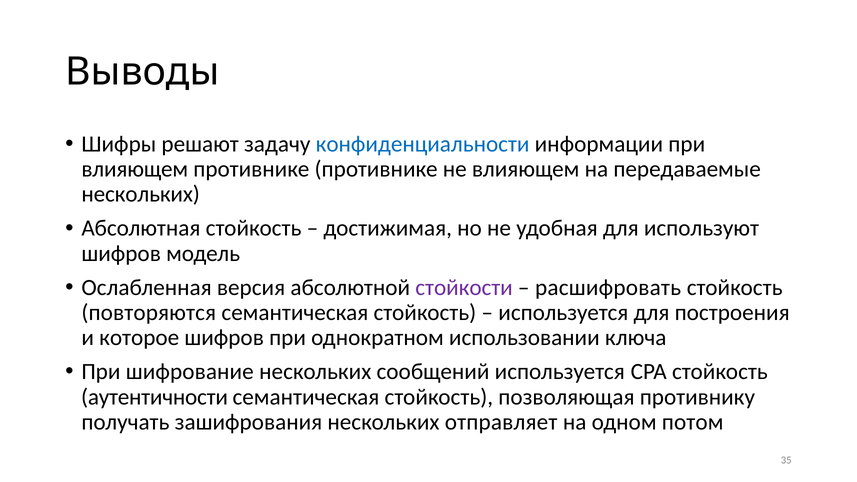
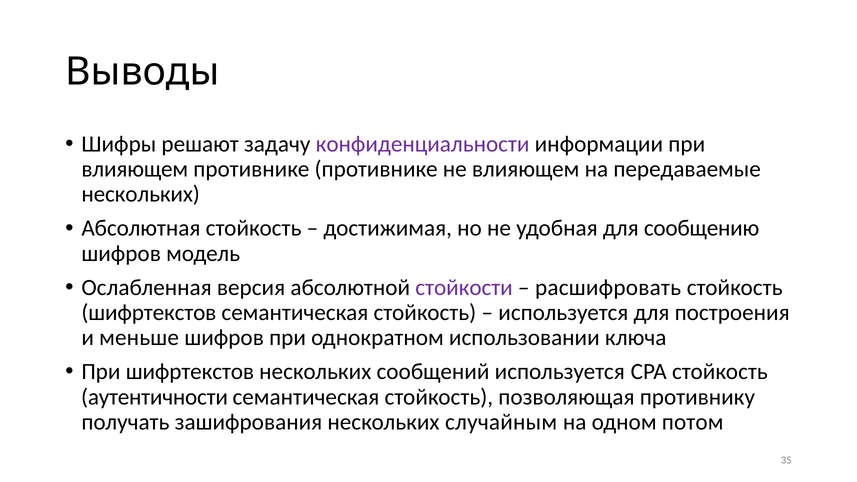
конфиденциальности colour: blue -> purple (423, 144)
используют: используют -> сообщению (702, 228)
повторяются: повторяются -> шифртекстов (149, 313)
которое: которое -> меньше (139, 338)
При шифрование: шифрование -> шифртекстов (190, 372)
отправляет: отправляет -> случайным (501, 422)
